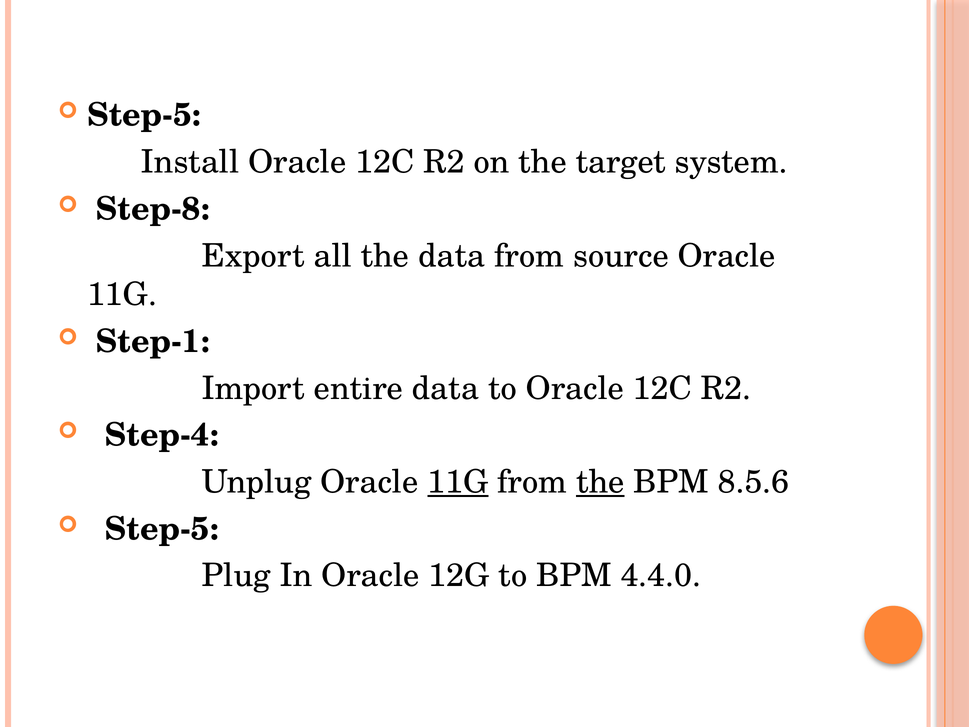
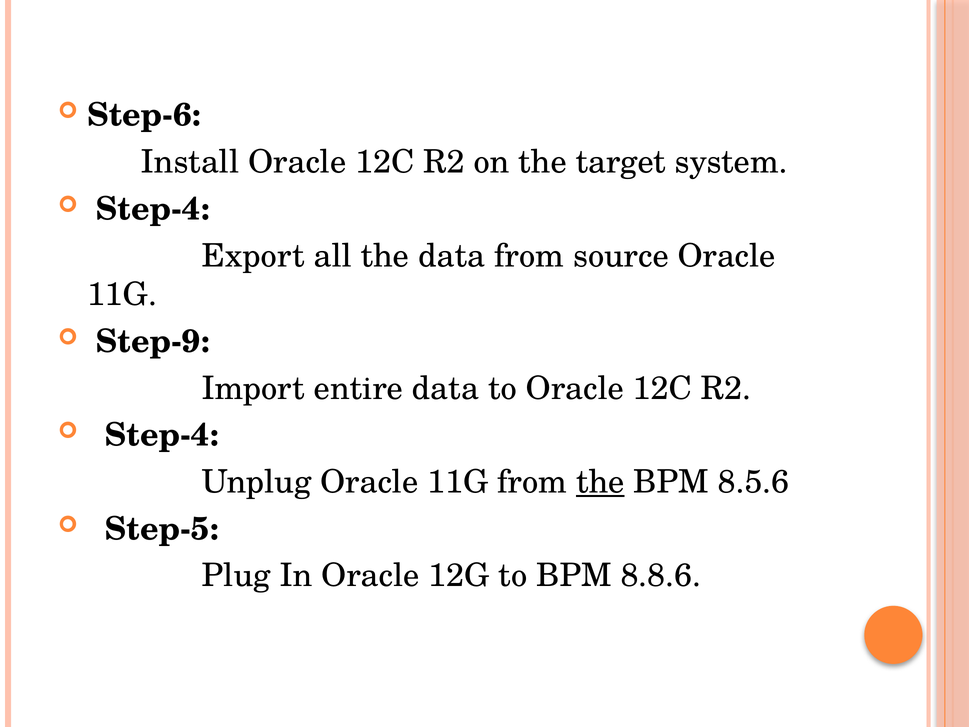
Step-5: Step-5 -> Step-6 (144, 115)
Step-8: Step-8 -> Step-4 (153, 209)
Step-1: Step-1 -> Step-9 (153, 341)
11G underline: present -> none (458, 482)
4.4.0: 4.4.0 -> 8.8.6 (661, 576)
